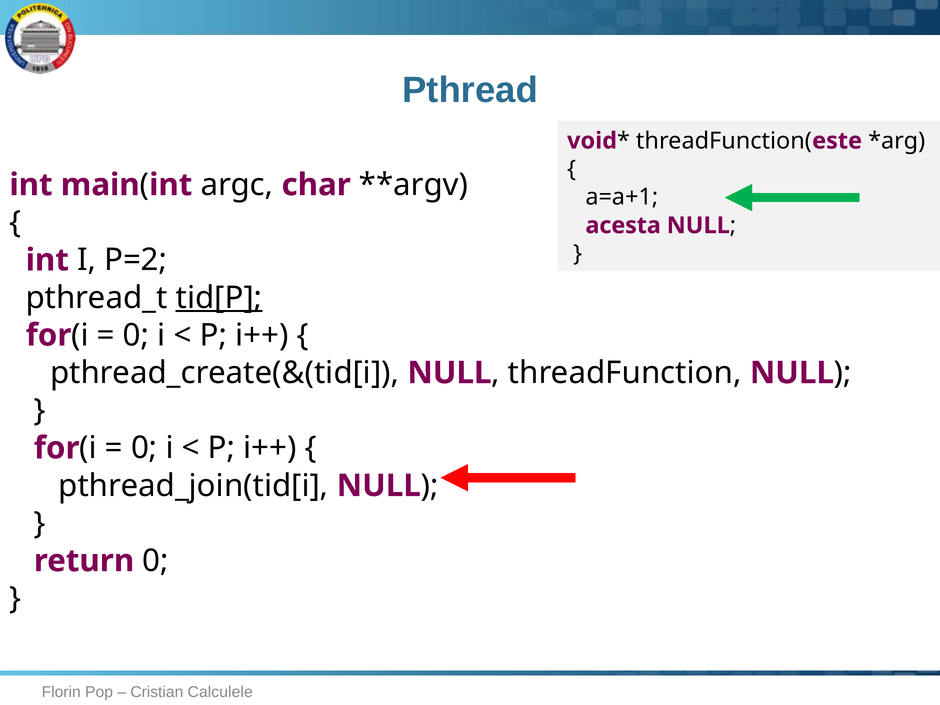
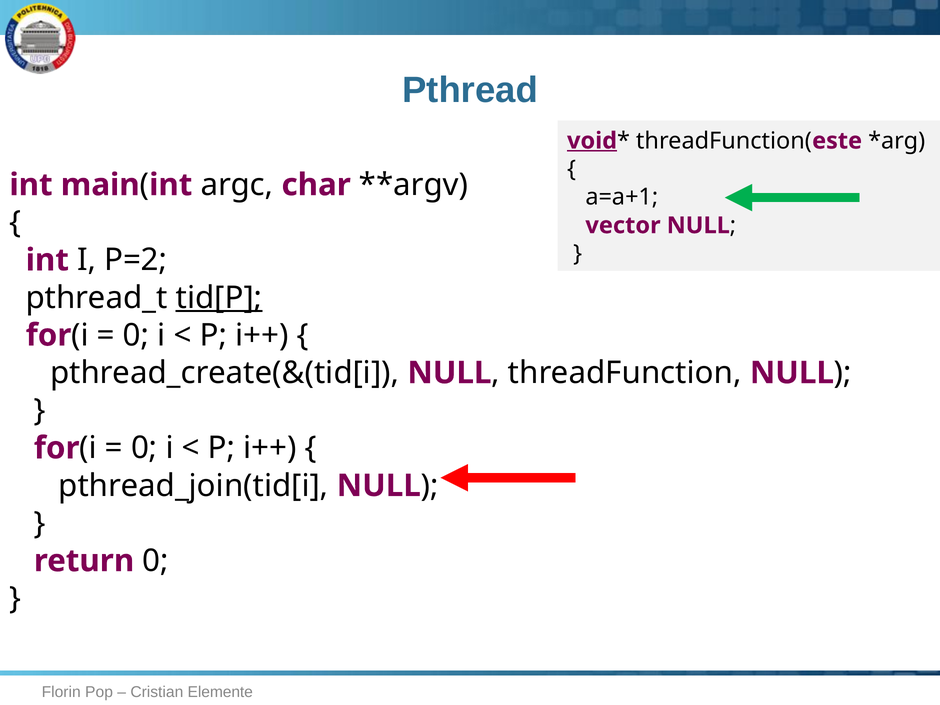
void underline: none -> present (592, 141)
acesta: acesta -> vector (623, 225)
Calculele: Calculele -> Elemente (220, 692)
